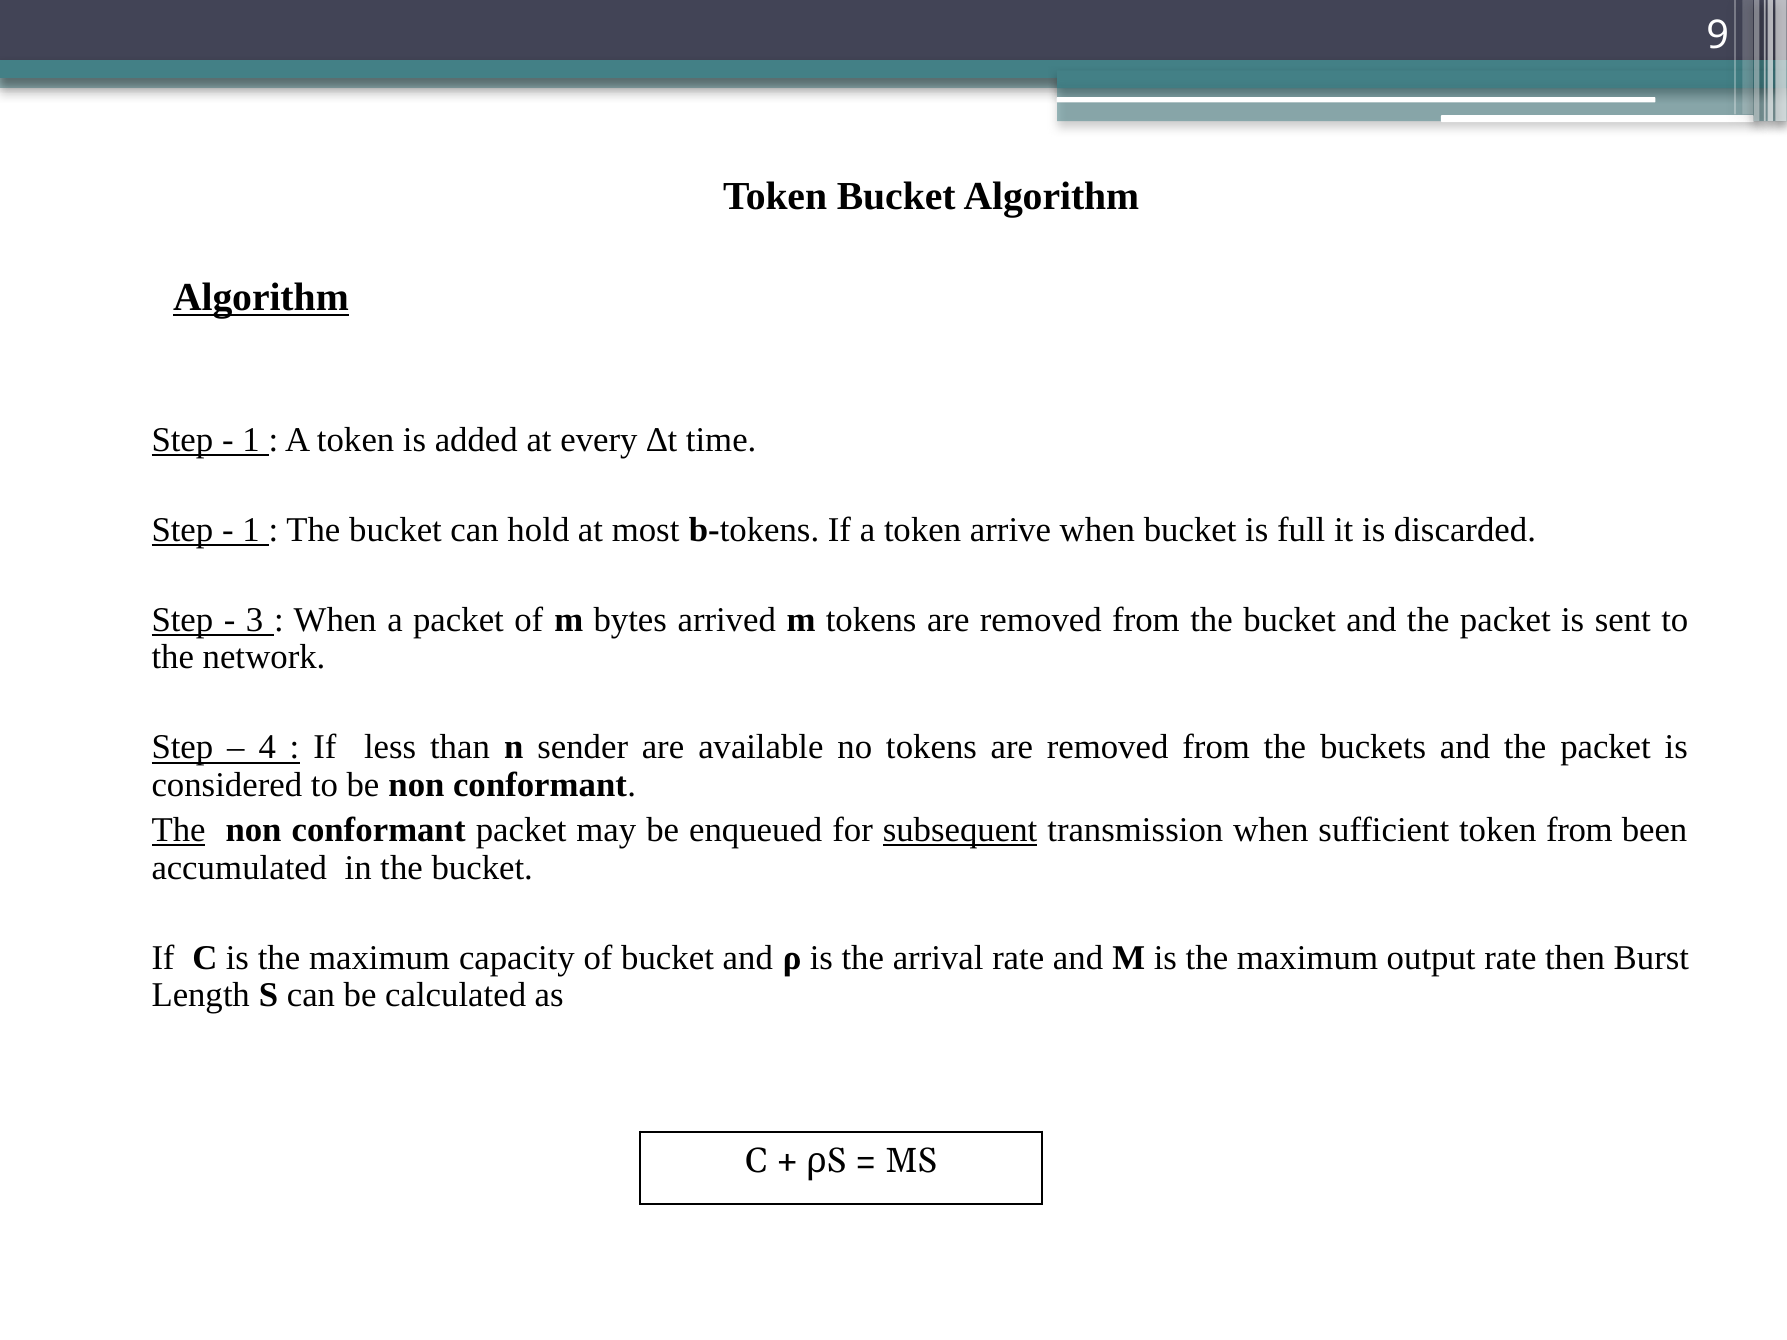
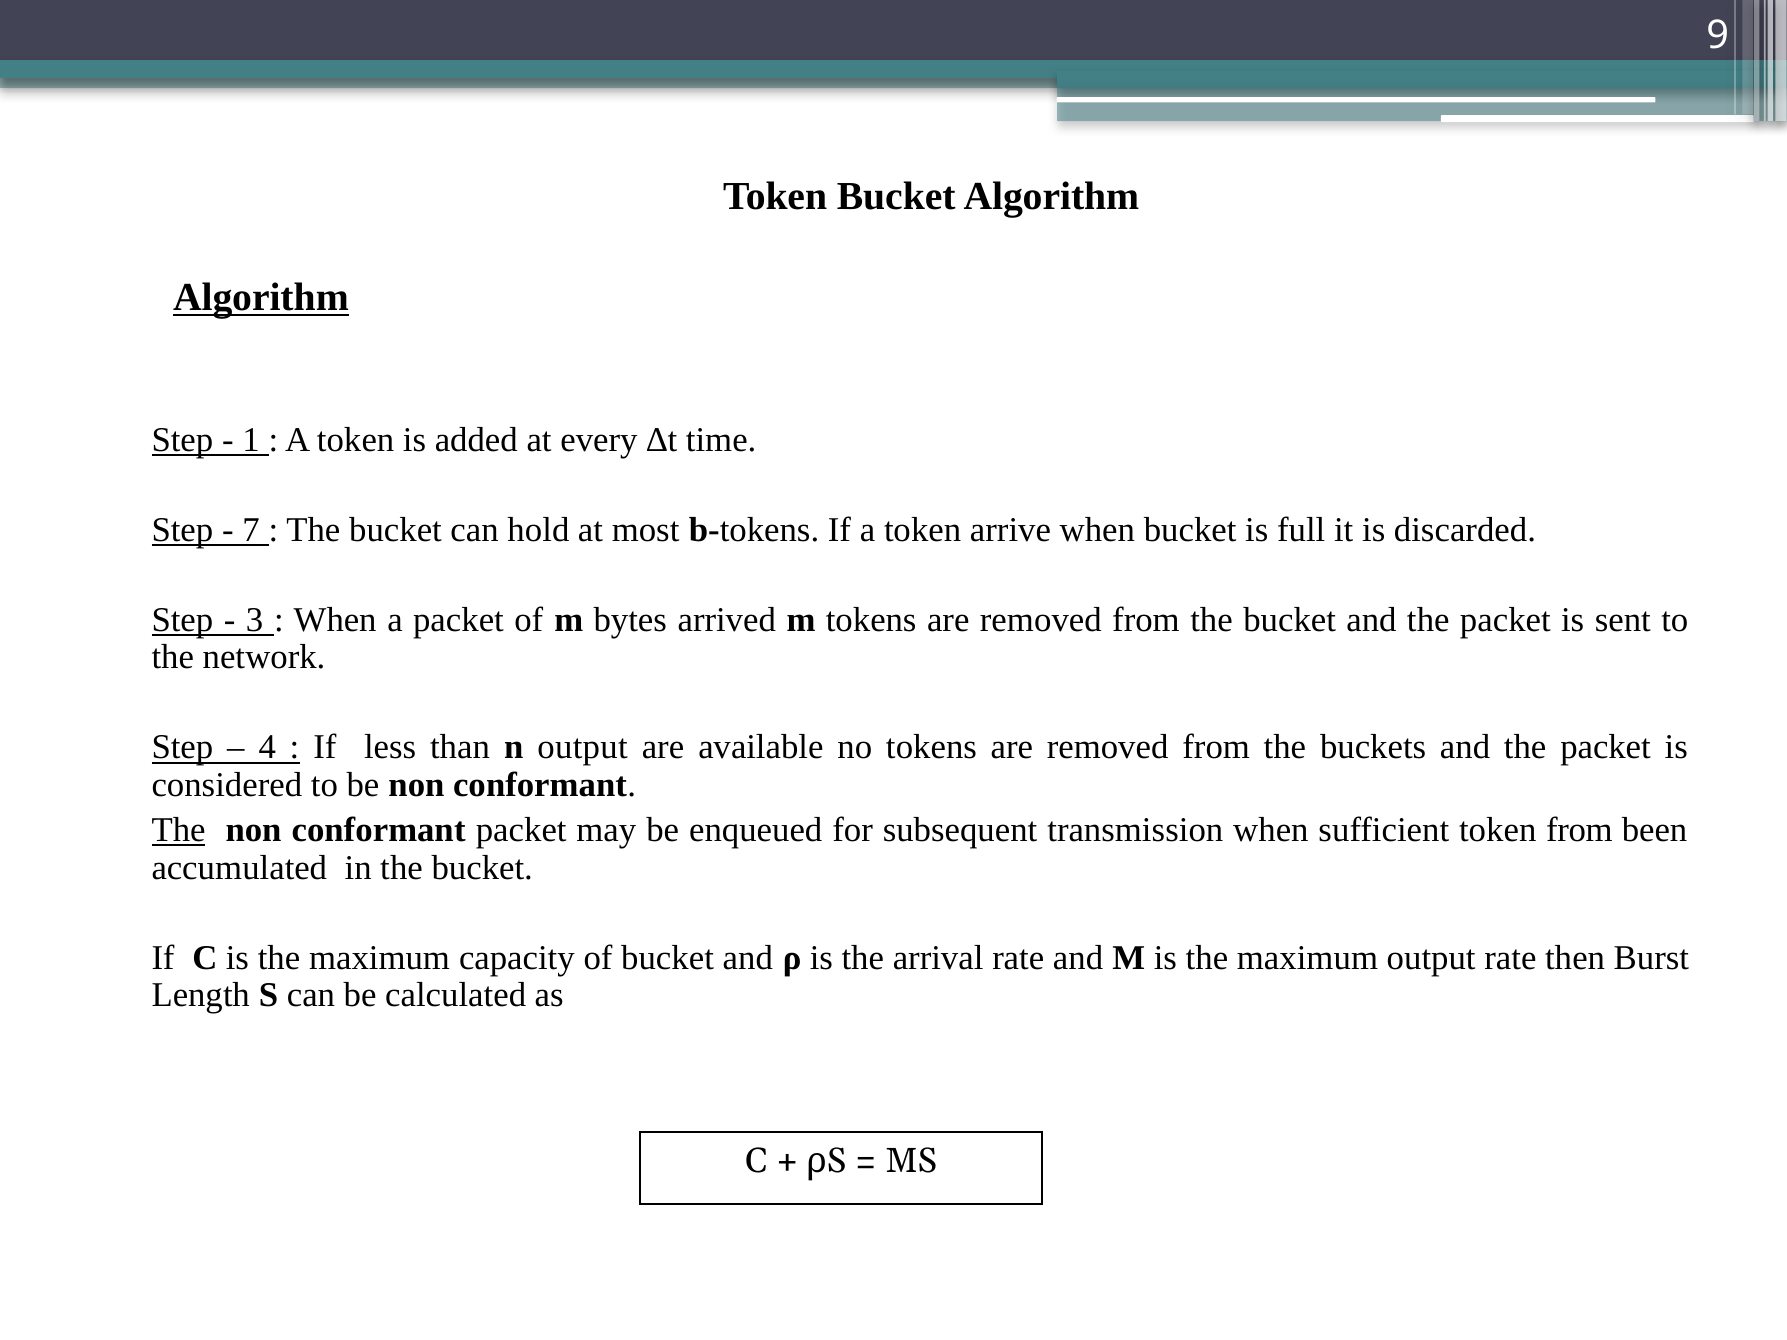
1: 1 -> 7 (251, 530)
n sender: sender -> output (583, 748)
subsequent underline: present -> none (960, 830)
